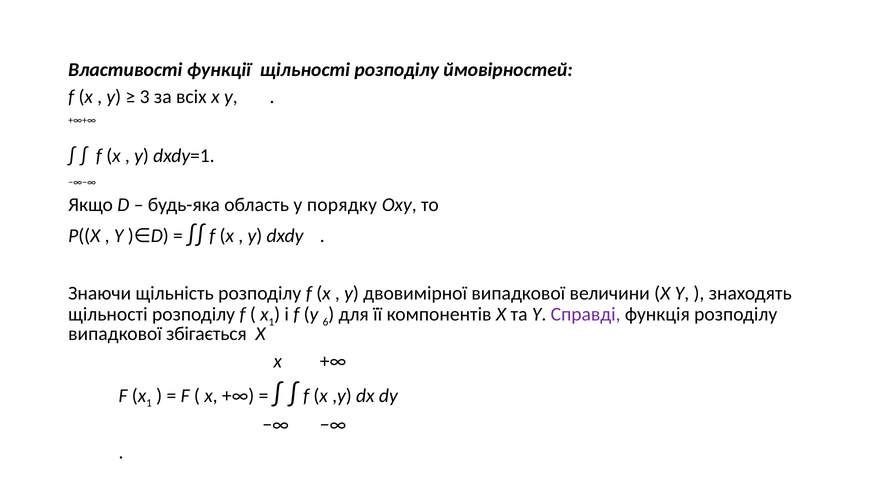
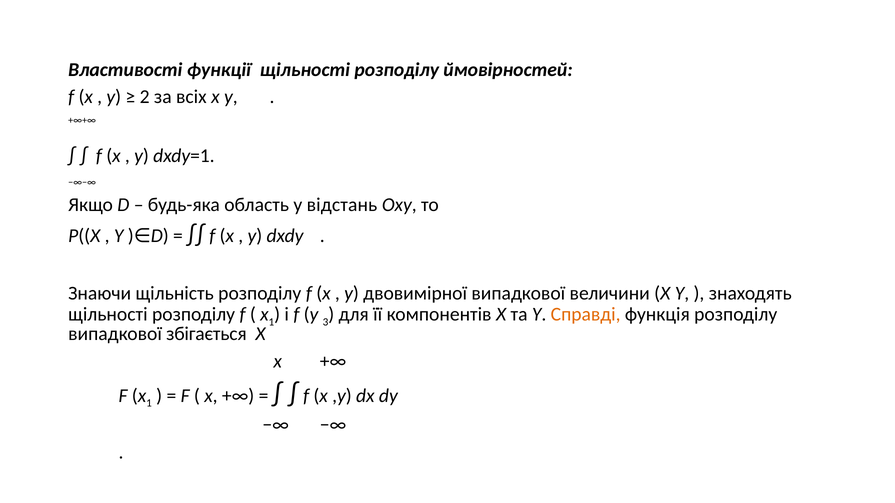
3: 3 -> 2 (145, 97)
порядку: порядку -> відстань (342, 205)
6: 6 -> 3 (326, 322)
Справді colour: purple -> orange (586, 315)
